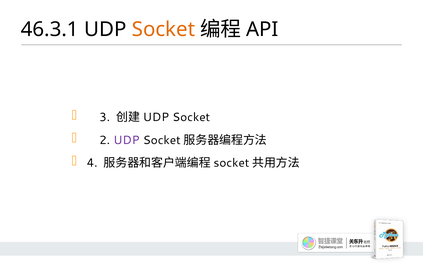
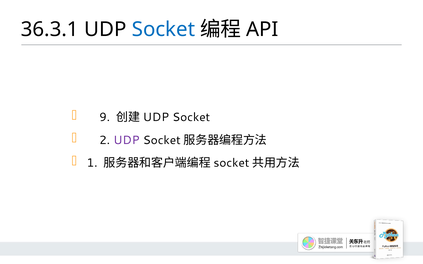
46.3.1: 46.3.1 -> 36.3.1 (50, 29)
Socket colour: orange -> blue (163, 29)
3: 3 -> 9 (105, 117)
4: 4 -> 1 (92, 163)
